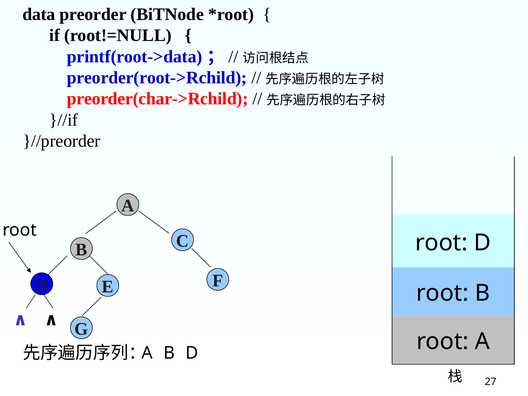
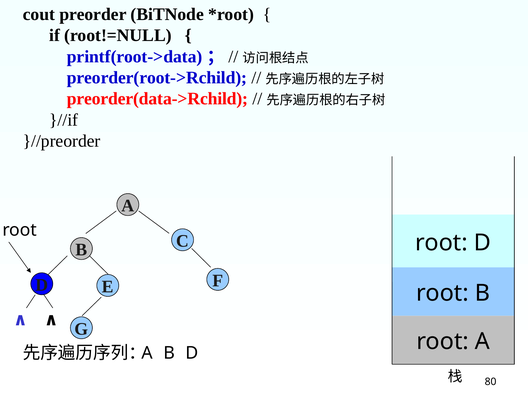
data: data -> cout (39, 14)
preorder(char->Rchild: preorder(char->Rchild -> preorder(data->Rchild (157, 99)
27: 27 -> 80 (491, 382)
